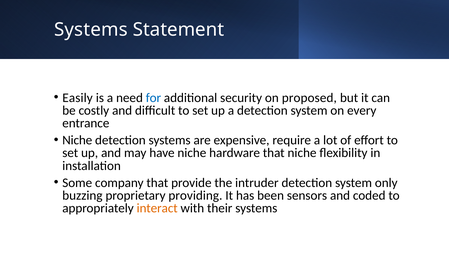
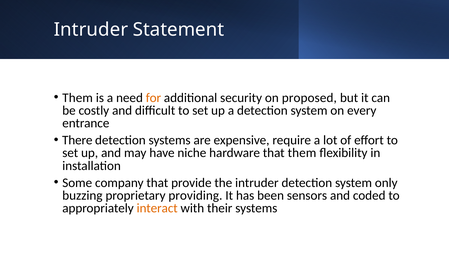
Systems: Systems -> Intruder (91, 30)
Easily: Easily -> Them (78, 98)
for colour: blue -> orange (153, 98)
Niche: Niche -> There (77, 140)
that niche: niche -> them (302, 153)
